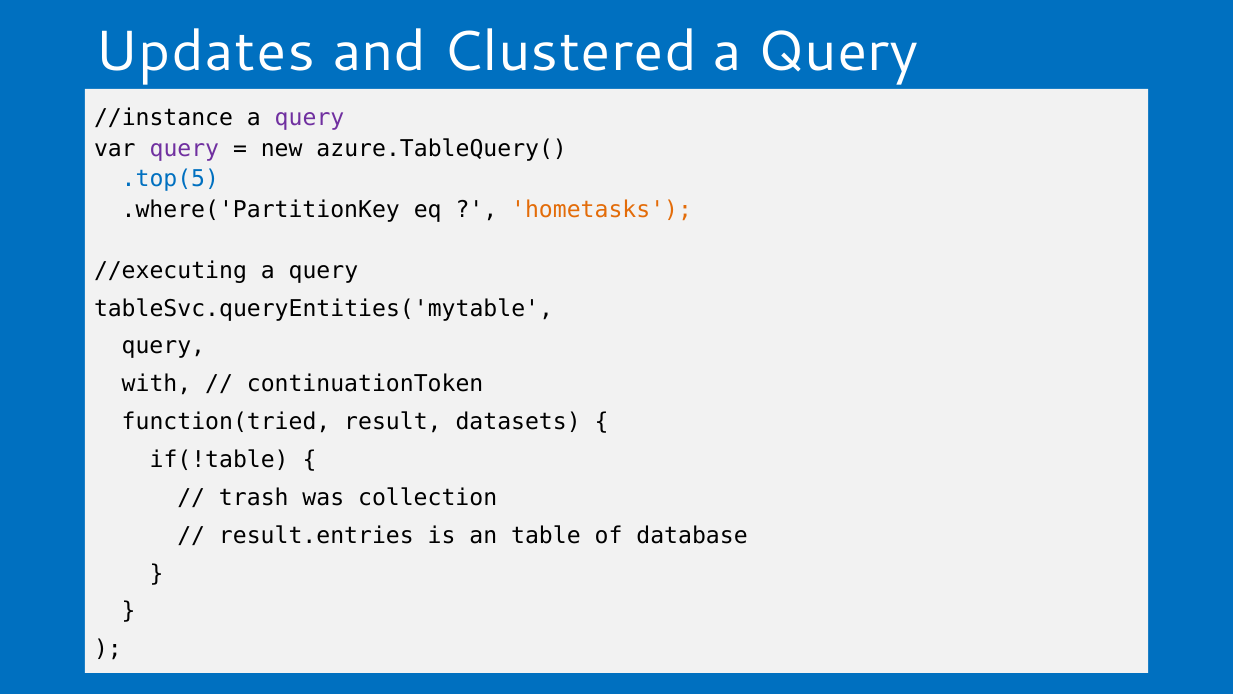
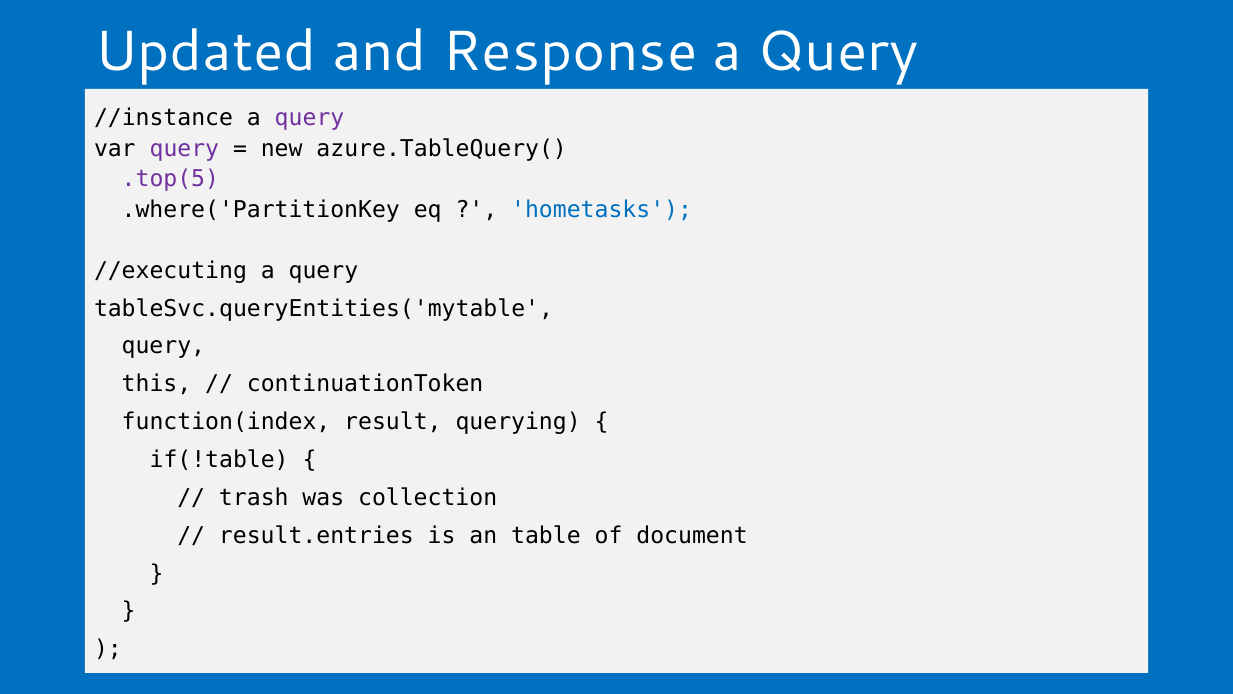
Updates: Updates -> Updated (205, 52)
Clustered: Clustered -> Response (570, 52)
.top(5 colour: blue -> purple (170, 179)
hometasks colour: orange -> blue (602, 210)
with: with -> this (157, 384)
function(tried: function(tried -> function(index (226, 422)
datasets: datasets -> querying (518, 422)
database: database -> document (692, 535)
